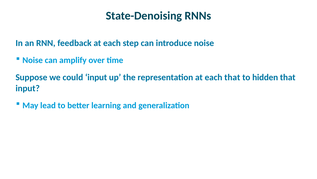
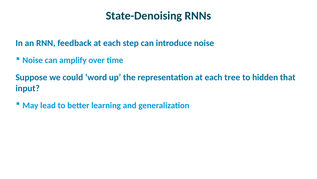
could input: input -> word (96, 77)
each that: that -> tree (232, 77)
